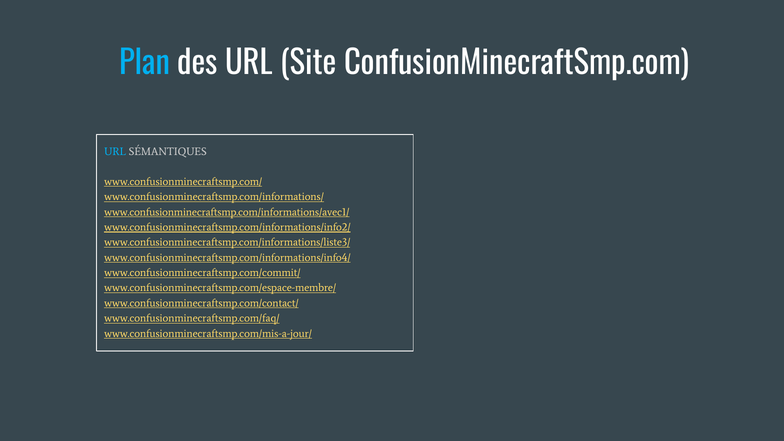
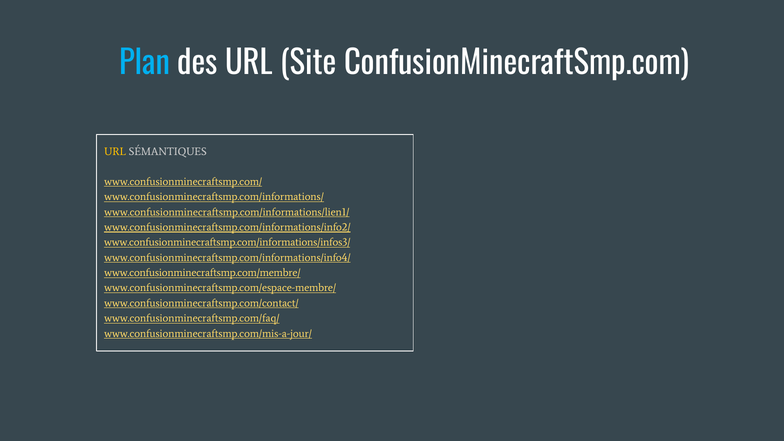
URL colour: light blue -> yellow (115, 151)
www.confusionminecraftsmp.com/informations/avec1/: www.confusionminecraftsmp.com/informations/avec1/ -> www.confusionminecraftsmp.com/informations/lien1/ (227, 212)
www.confusionminecraftsmp.com/informations/liste3/: www.confusionminecraftsmp.com/informations/liste3/ -> www.confusionminecraftsmp.com/informations/infos3/ (227, 242)
www.confusionminecraftsmp.com/commit/: www.confusionminecraftsmp.com/commit/ -> www.confusionminecraftsmp.com/membre/ (202, 273)
